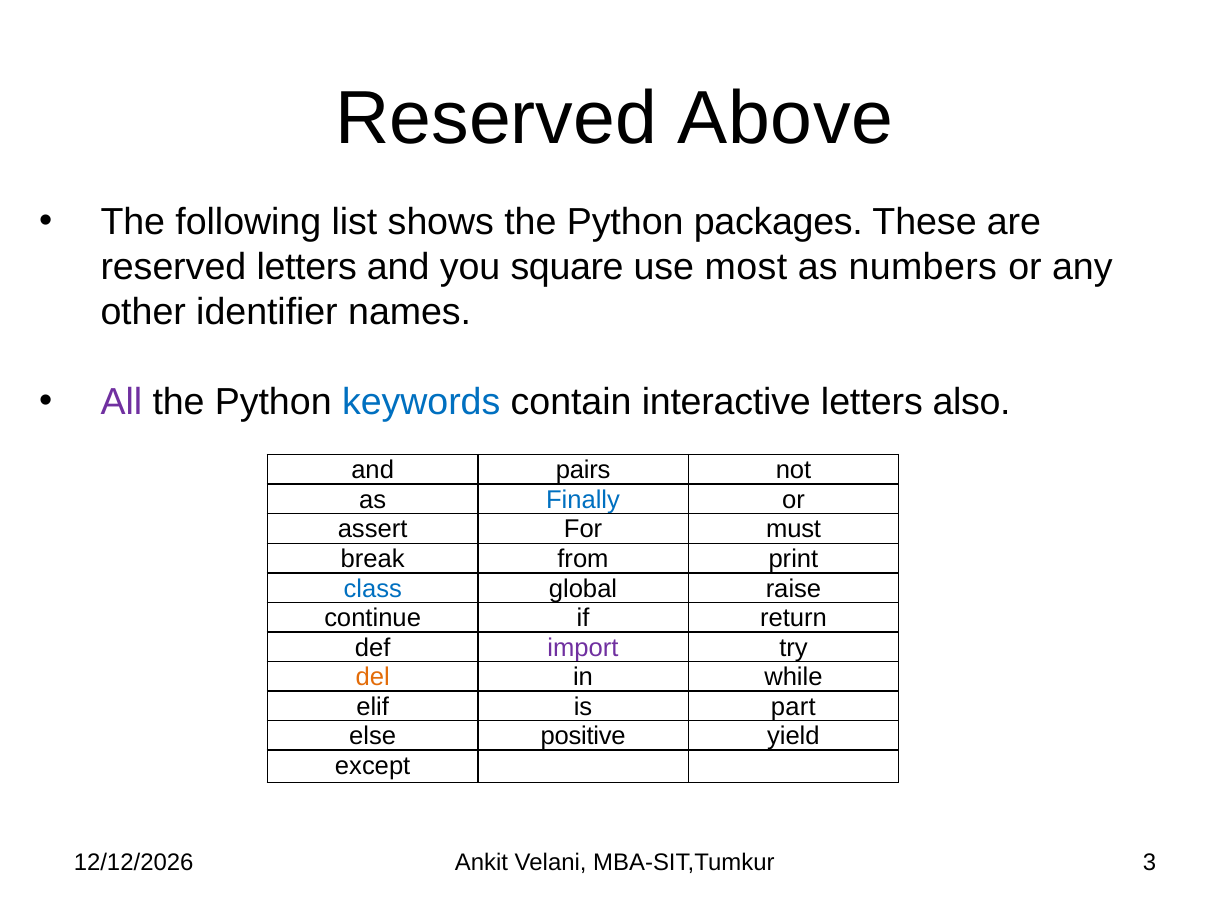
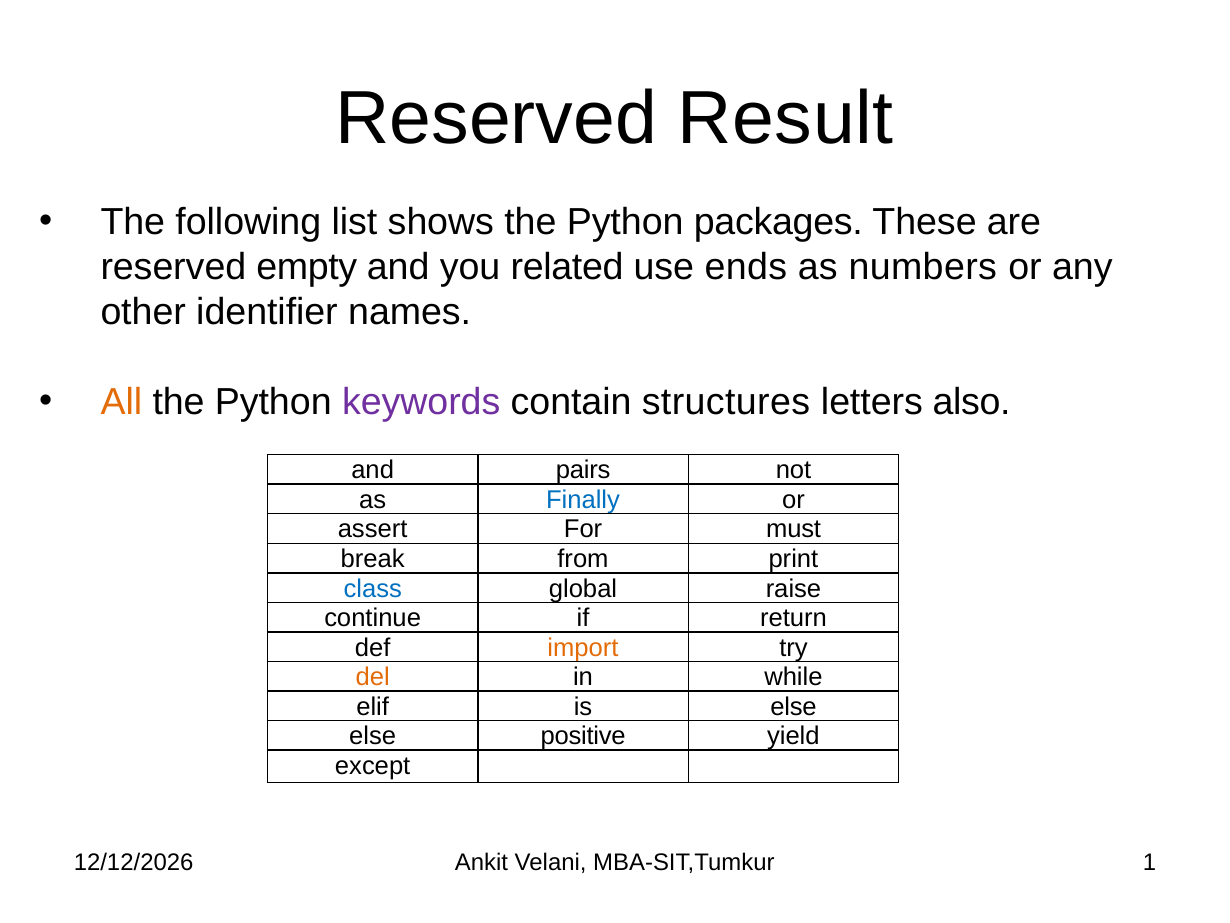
Above: Above -> Result (786, 119)
reserved letters: letters -> empty (307, 267)
square: square -> related (567, 267)
most: most -> ends (746, 267)
All colour: purple -> orange (121, 402)
keywords colour: blue -> purple (421, 402)
interactive: interactive -> structures (726, 402)
import colour: purple -> orange (583, 647)
is part: part -> else (794, 706)
3: 3 -> 1 (1150, 862)
